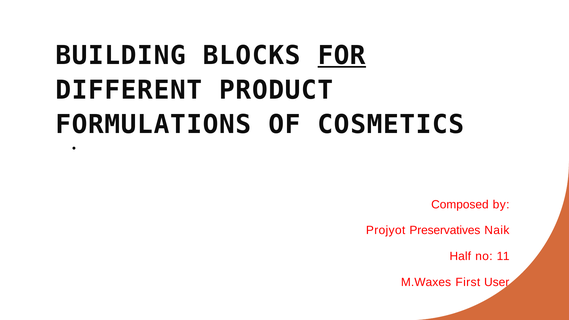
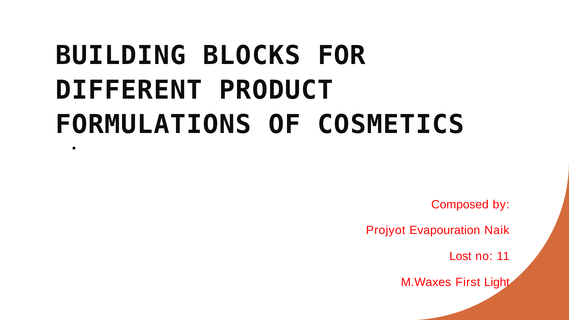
FOR underline: present -> none (342, 56)
Preservatives: Preservatives -> Evapouration (445, 230)
Half: Half -> Lost (460, 256)
User: User -> Light (497, 282)
